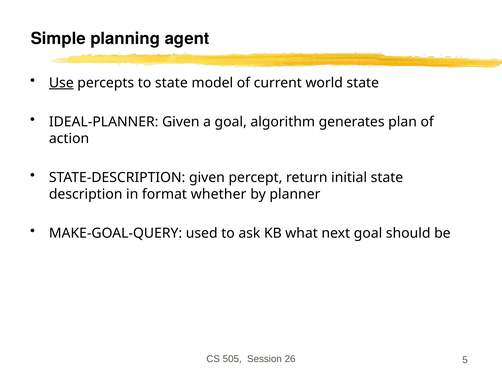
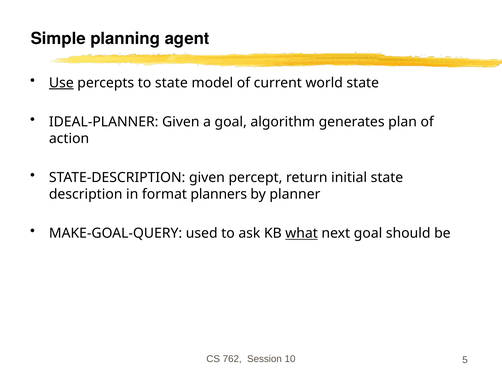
whether: whether -> planners (219, 195)
what underline: none -> present (302, 234)
505: 505 -> 762 (232, 359)
26: 26 -> 10 (290, 359)
